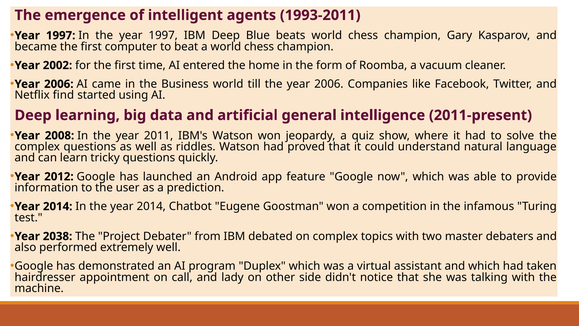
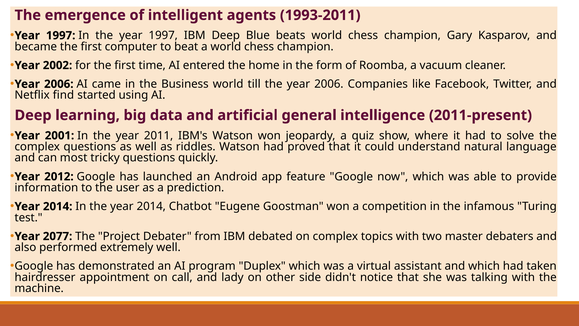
2008: 2008 -> 2001 (60, 135)
learn: learn -> most (74, 158)
2038: 2038 -> 2077 (58, 236)
